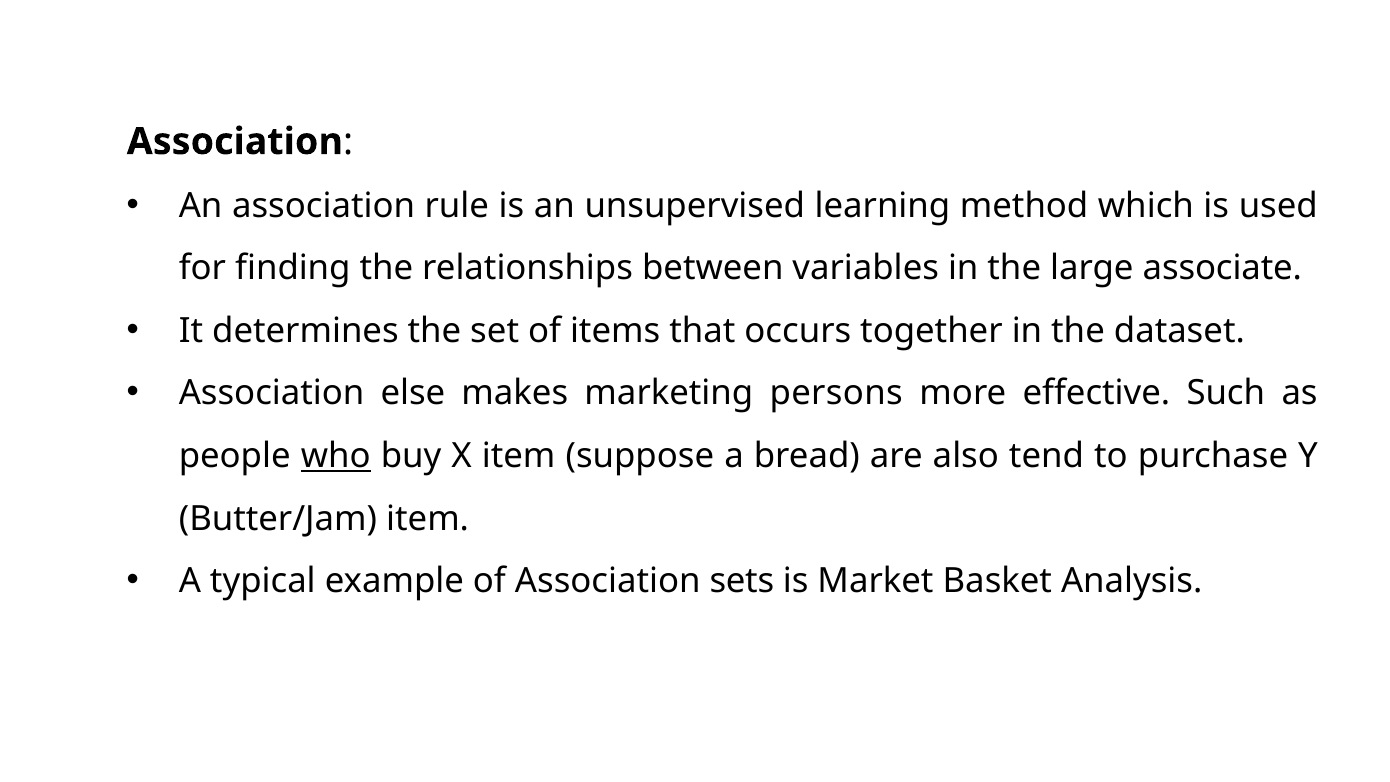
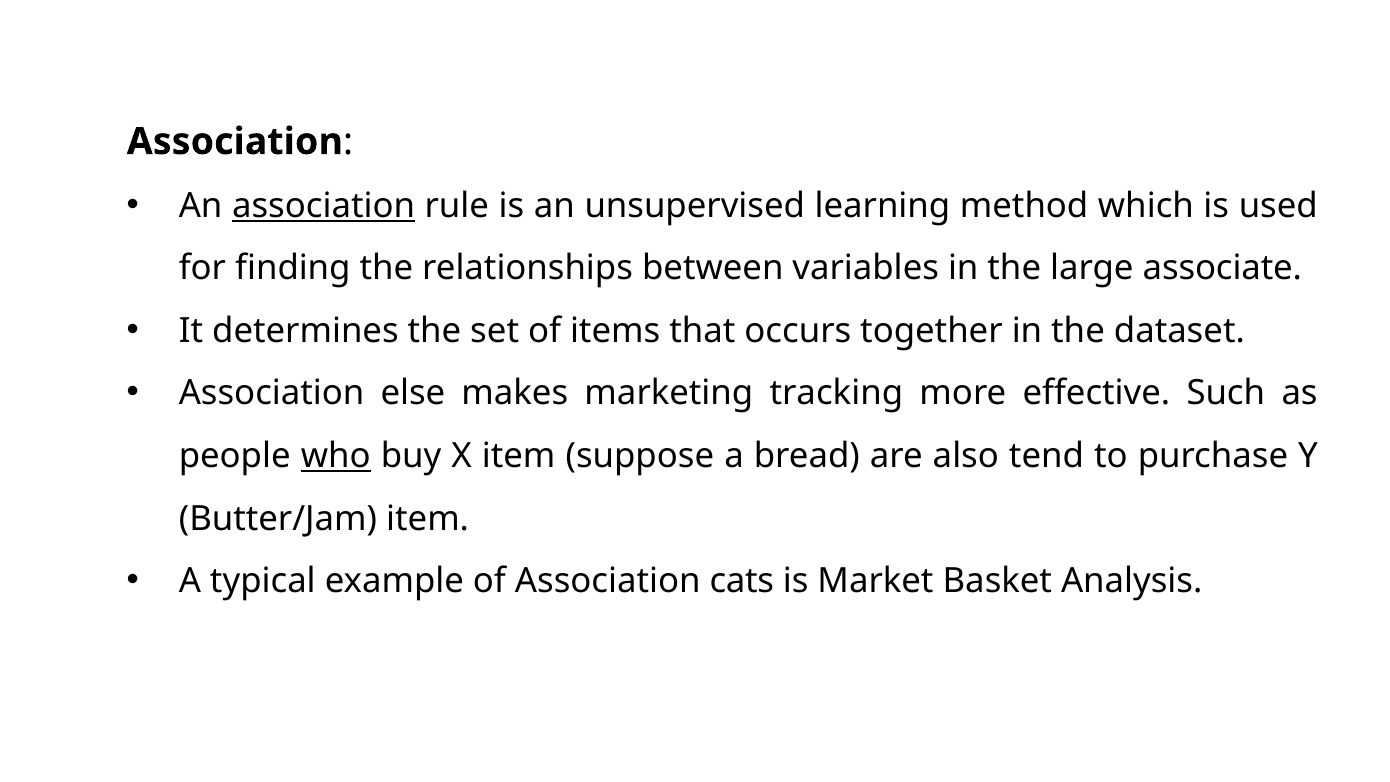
association underline: none -> present (324, 206)
persons: persons -> tracking (836, 393)
sets: sets -> cats (742, 581)
